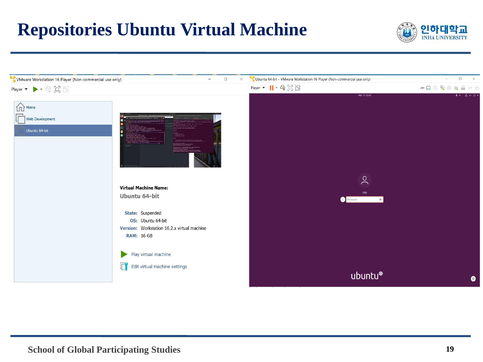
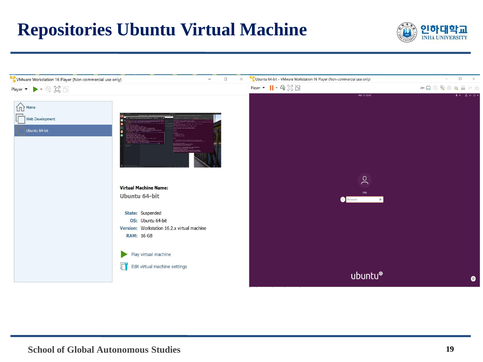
Participating: Participating -> Autonomous (123, 350)
